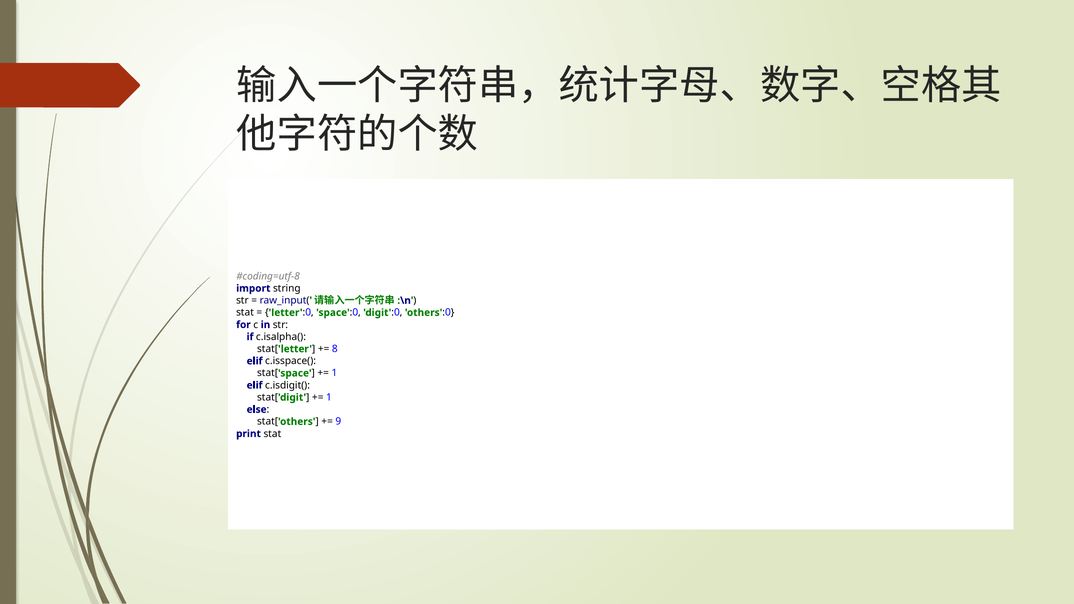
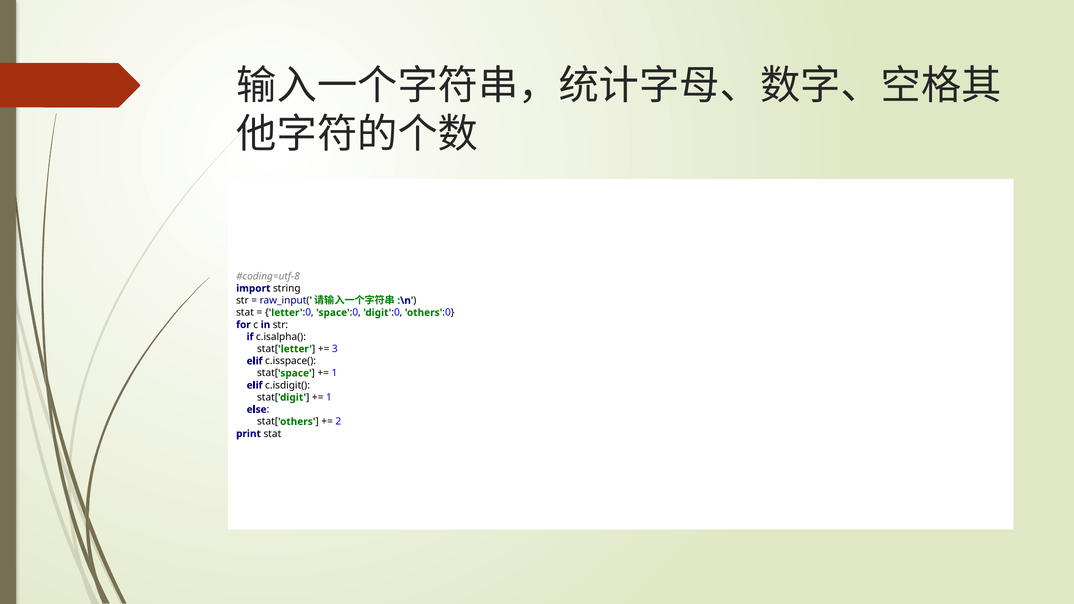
8: 8 -> 3 (335, 349)
9: 9 -> 2 (338, 422)
